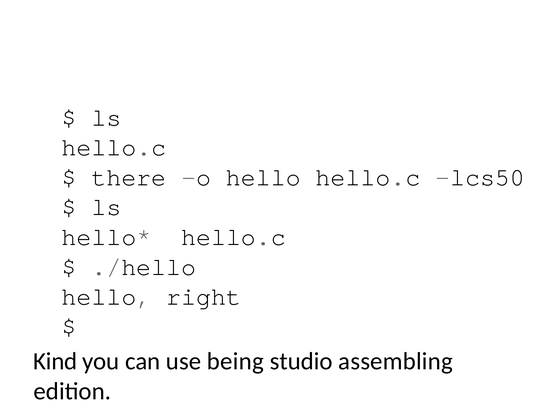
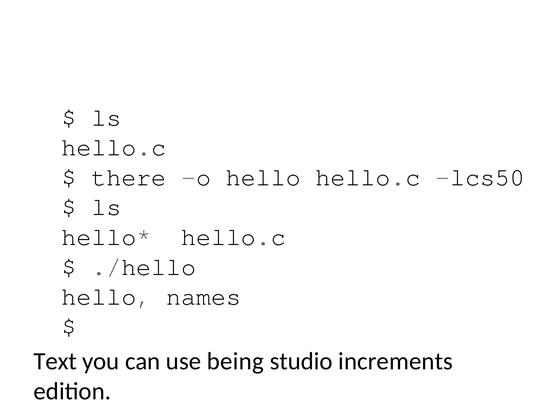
right: right -> names (204, 297)
Kind: Kind -> Text (55, 361)
assembling: assembling -> increments (396, 361)
